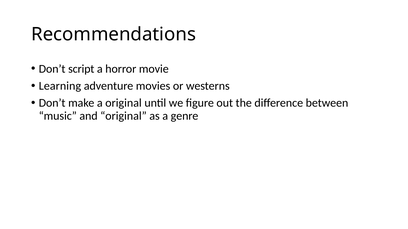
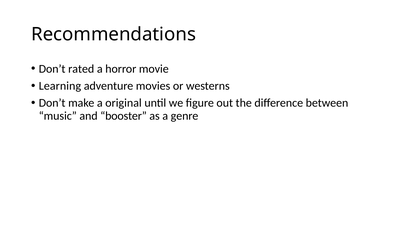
script: script -> rated (81, 69)
and original: original -> booster (124, 116)
